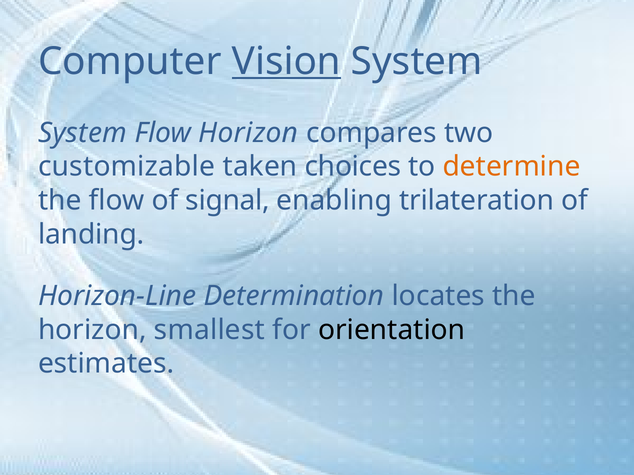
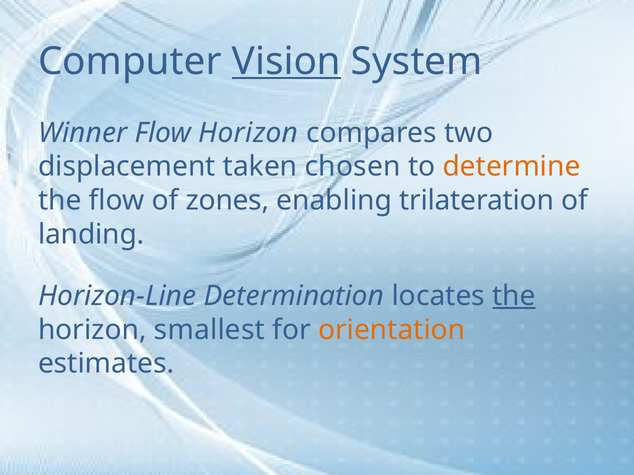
System: System -> Winner (83, 133)
customizable: customizable -> displacement (127, 167)
choices: choices -> chosen (353, 167)
signal: signal -> zones (228, 201)
the underline: none -> present (514, 296)
orientation colour: black -> orange (392, 330)
